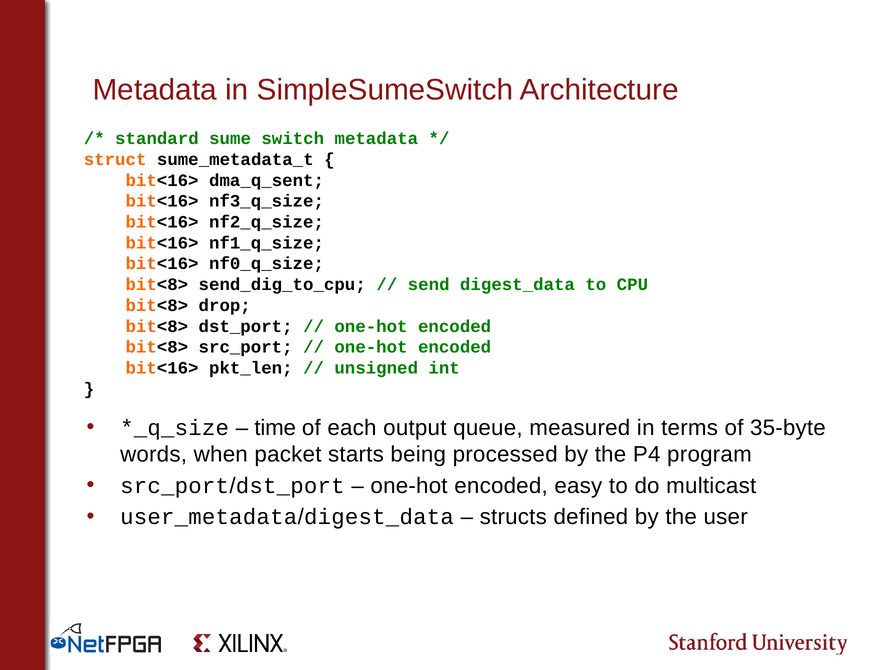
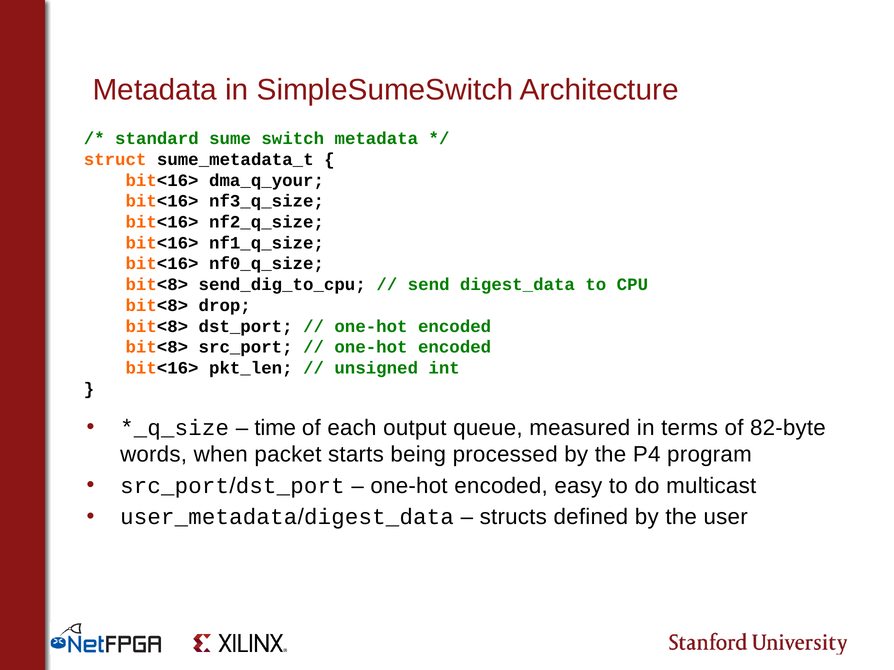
dma_q_sent: dma_q_sent -> dma_q_your (267, 180)
35-byte: 35-byte -> 82-byte (788, 428)
